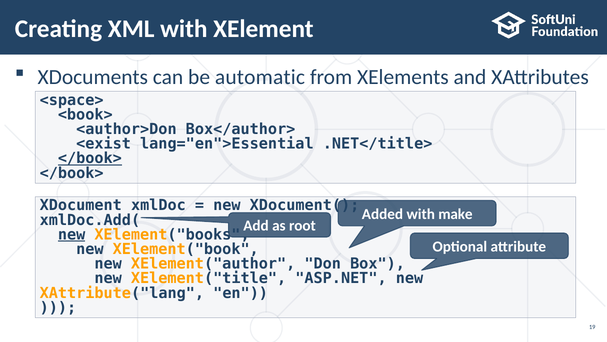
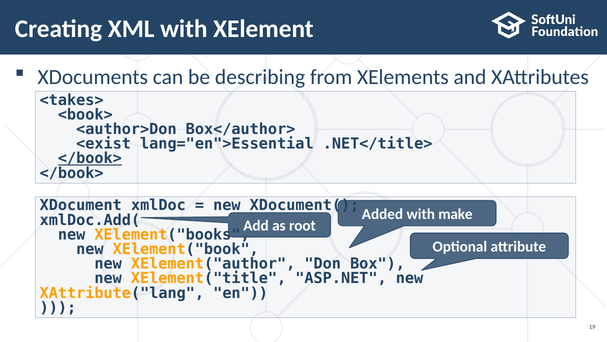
automatic: automatic -> describing (260, 77)
<space>: <space> -> <takes> (72, 100)
new underline: present -> none (72, 234)
